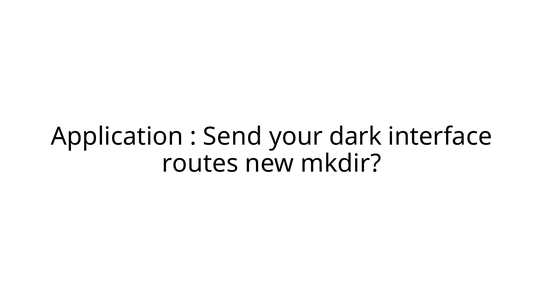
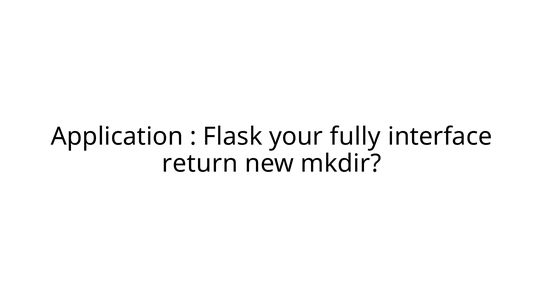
Send: Send -> Flask (233, 136)
dark: dark -> fully (355, 136)
routes: routes -> return (200, 163)
